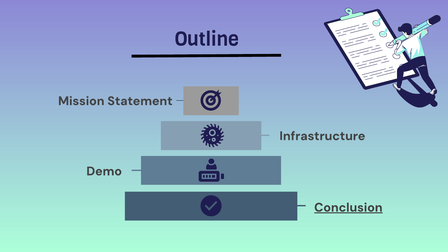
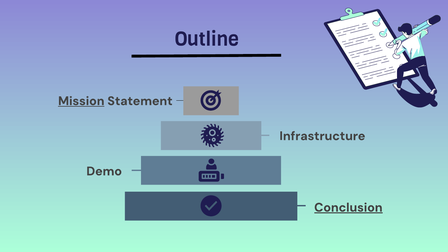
Mission underline: none -> present (81, 101)
